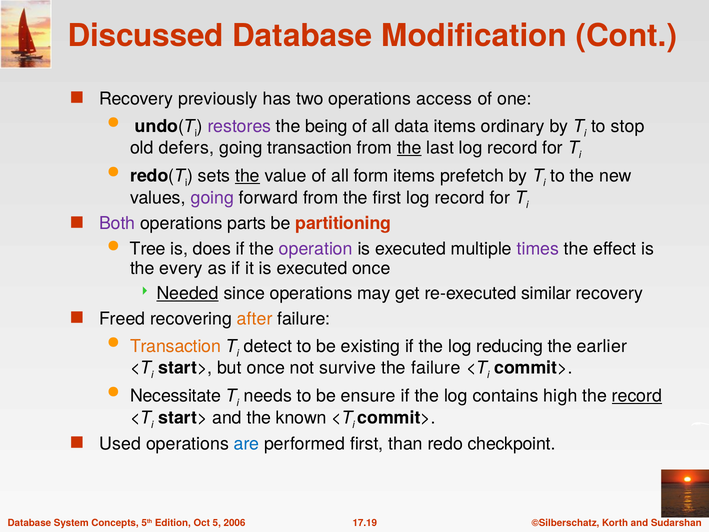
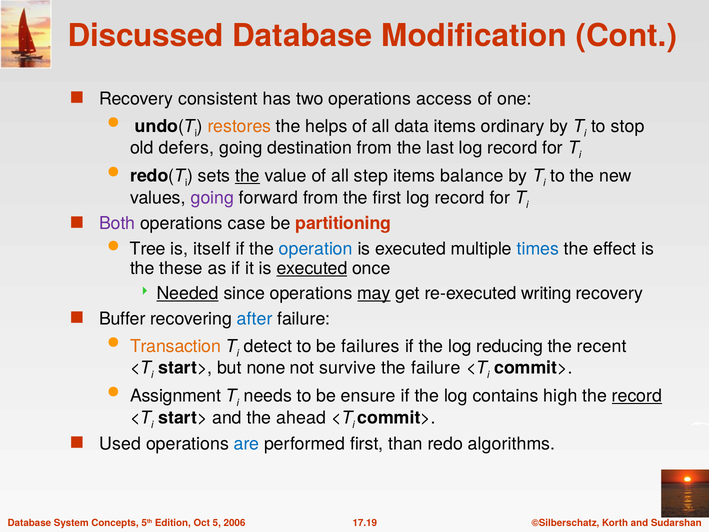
previously: previously -> consistent (218, 99)
restores colour: purple -> orange (239, 126)
being: being -> helps (326, 126)
going transaction: transaction -> destination (310, 148)
the underline: present -> none (409, 148)
form: form -> step (371, 176)
prefetch: prefetch -> balance (472, 176)
parts: parts -> case (247, 224)
does: does -> itself (212, 249)
operation colour: purple -> blue (316, 249)
times colour: purple -> blue (538, 249)
every: every -> these (181, 268)
executed underline: none -> present (312, 268)
may underline: none -> present (374, 293)
similar: similar -> writing (546, 293)
Freed: Freed -> Buffer (122, 319)
after colour: orange -> blue (255, 319)
existing: existing -> failures (370, 346)
earlier: earlier -> recent (602, 346)
but once: once -> none (266, 368)
Necessitate: Necessitate -> Assignment (176, 396)
known: known -> ahead (301, 418)
checkpoint: checkpoint -> algorithms (512, 443)
